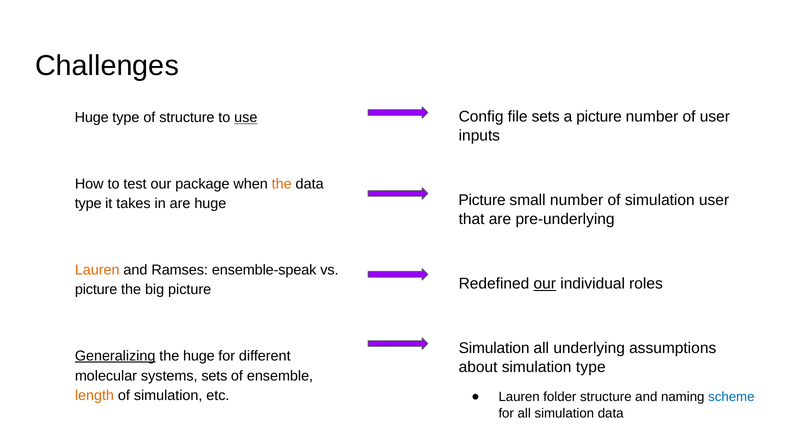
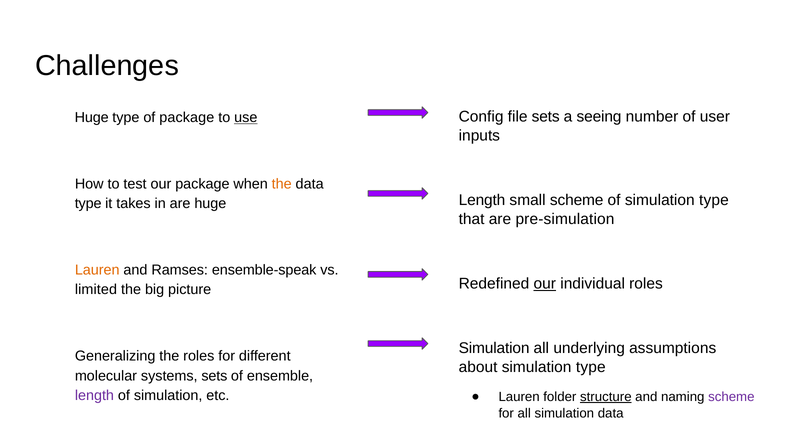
a picture: picture -> seeing (599, 116)
of structure: structure -> package (187, 118)
Picture: Picture -> Length (482, 200)
small number: number -> scheme (577, 200)
of simulation user: user -> type (714, 200)
pre-underlying: pre-underlying -> pre-simulation (565, 219)
picture: picture -> limited (96, 290)
Generalizing underline: present -> none (115, 356)
the huge: huge -> roles (199, 356)
length colour: orange -> purple (94, 395)
structure underline: none -> present (606, 397)
scheme colour: blue -> purple (731, 397)
